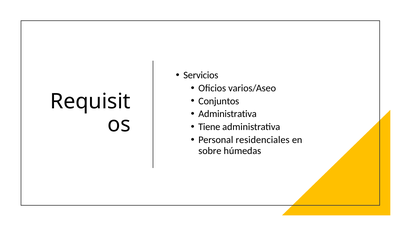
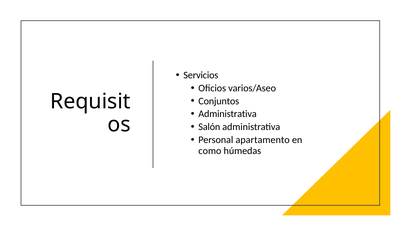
Tiene: Tiene -> Salón (209, 127)
residenciales: residenciales -> apartamento (263, 140)
sobre: sobre -> como (210, 150)
